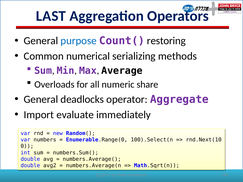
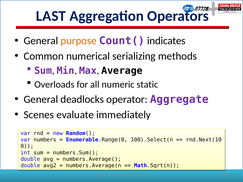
purpose colour: blue -> orange (79, 41)
restoring: restoring -> indicates (166, 41)
share: share -> static (147, 85)
Import: Import -> Scenes (39, 115)
